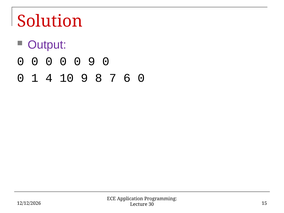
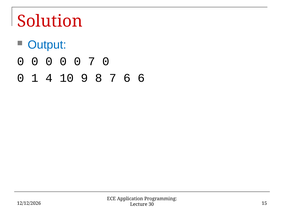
Output colour: purple -> blue (47, 45)
0 9: 9 -> 7 (92, 61)
6 0: 0 -> 6 (141, 78)
